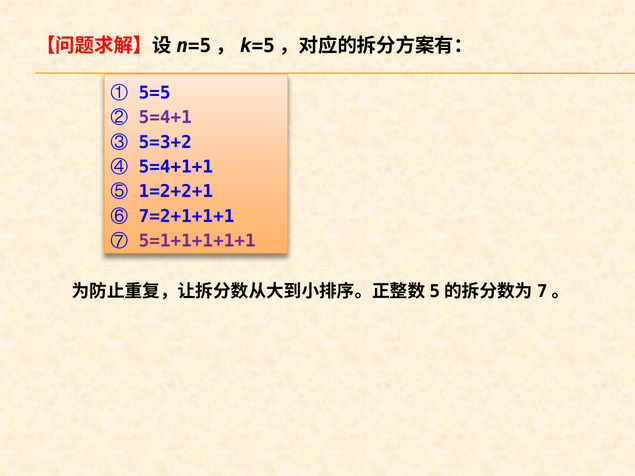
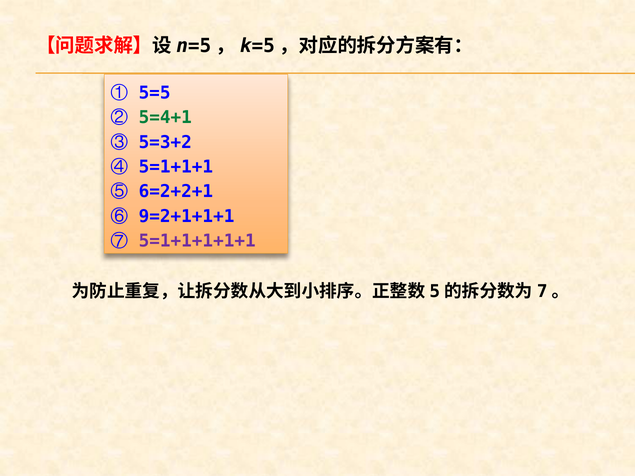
5=4+1 colour: purple -> green (165, 118)
5=4+1+1: 5=4+1+1 -> 5=1+1+1 (176, 167)
1=2+2+1: 1=2+2+1 -> 6=2+2+1 (176, 192)
7=2+1+1+1: 7=2+1+1+1 -> 9=2+1+1+1 (187, 216)
